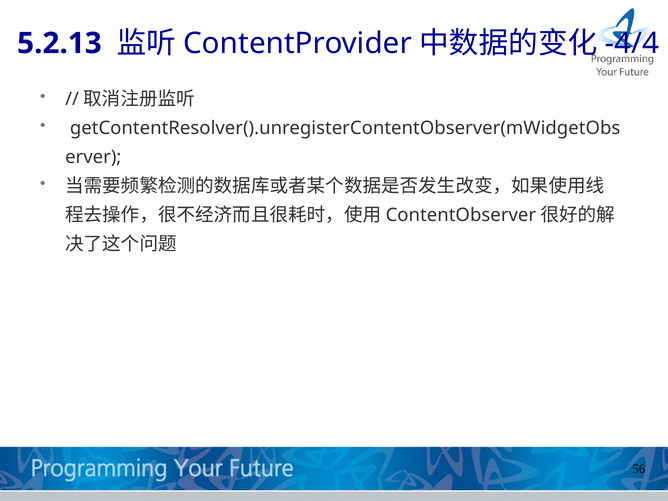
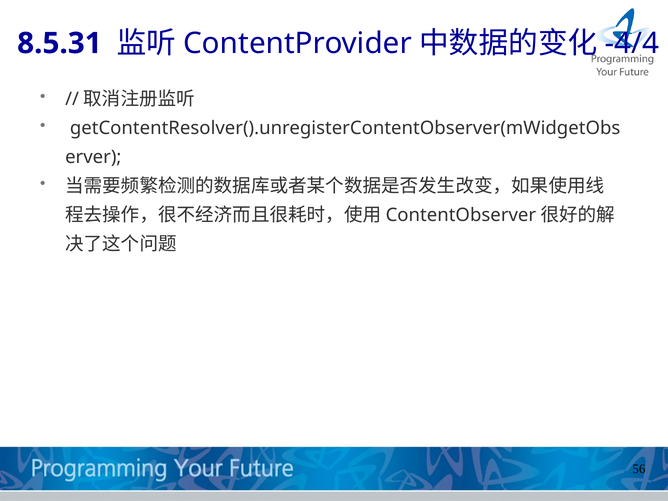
5.2.13: 5.2.13 -> 8.5.31 (59, 43)
